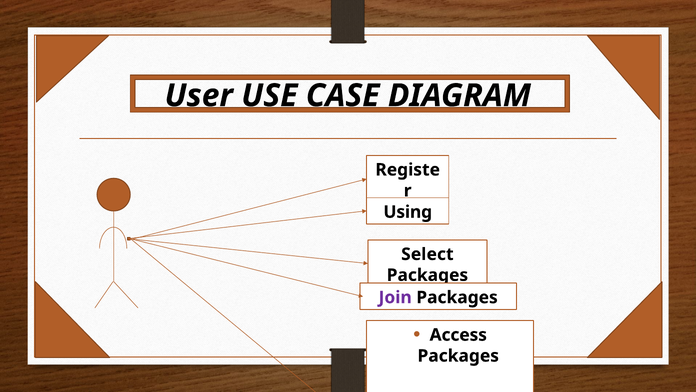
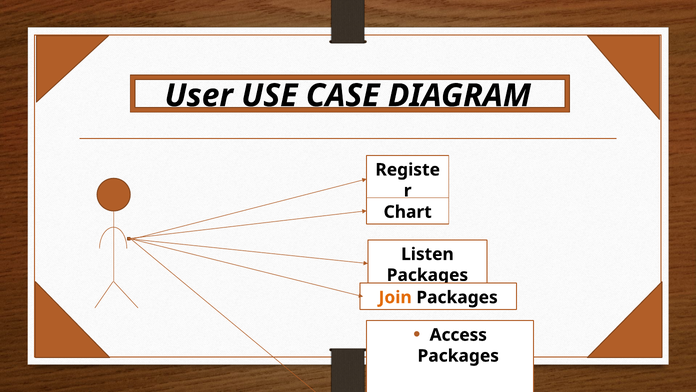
Using: Using -> Chart (408, 212)
Select: Select -> Listen (427, 254)
Join colour: purple -> orange (395, 297)
